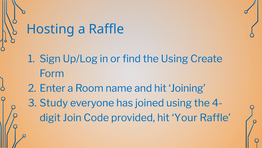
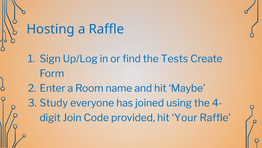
the Using: Using -> Tests (175, 59)
Joining: Joining -> Maybe (187, 88)
